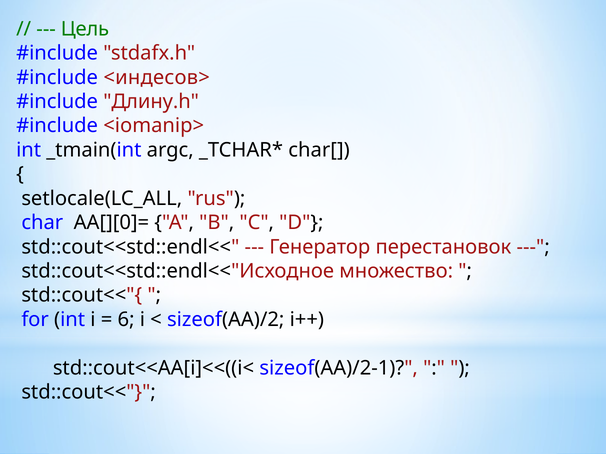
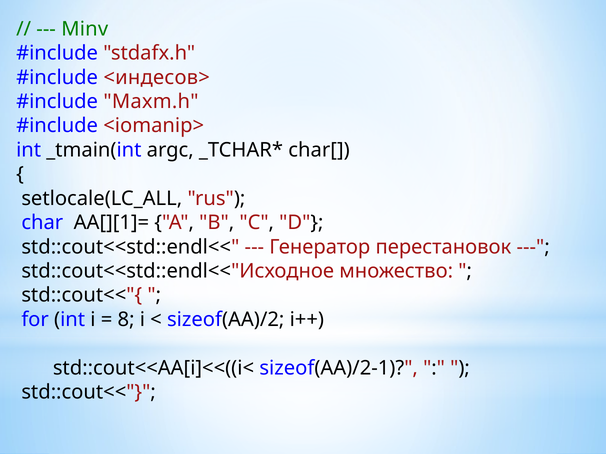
Цель: Цель -> Minv (85, 29)
Длину.h: Длину.h -> Maxm.h (151, 102)
AA[][0]=: AA[][0]= -> AA[][1]= (111, 223)
6: 6 -> 8 (126, 320)
